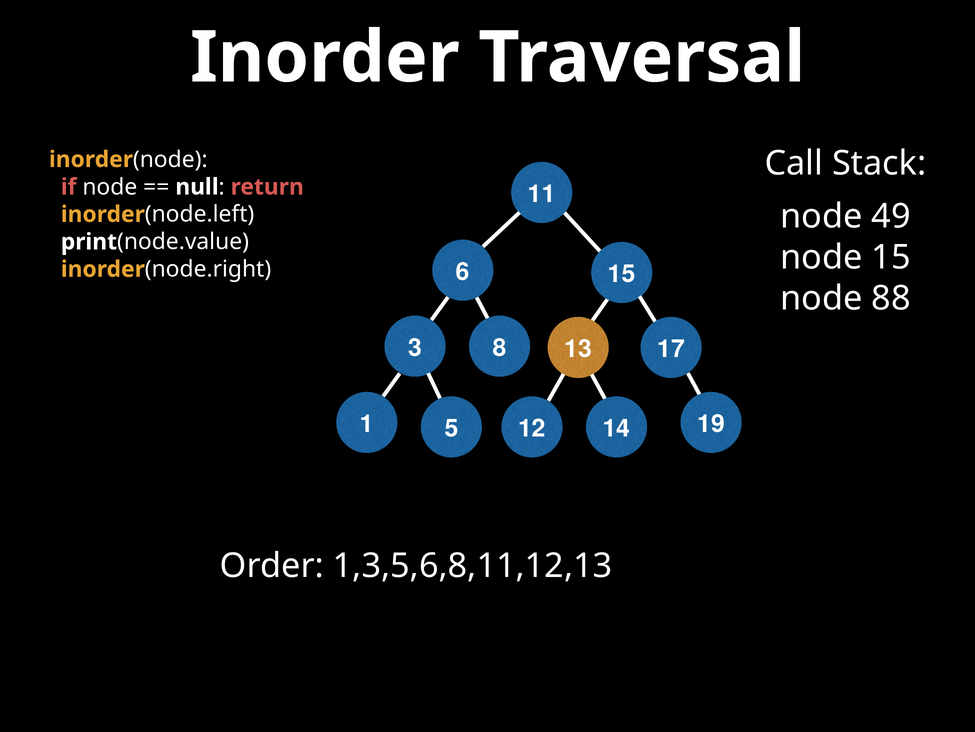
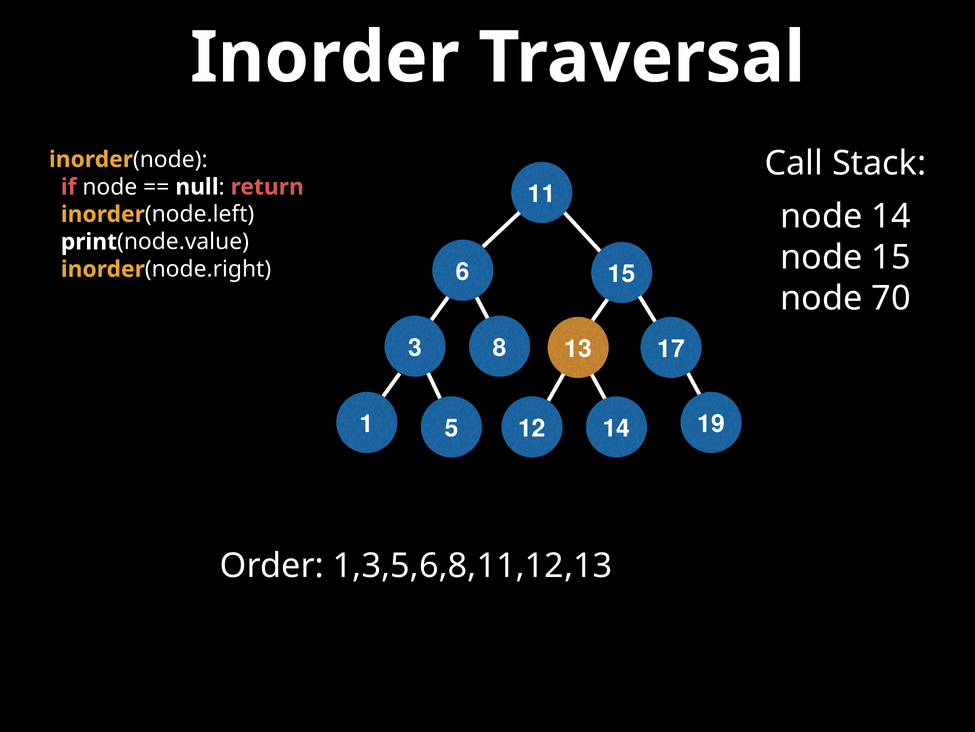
node 49: 49 -> 14 (891, 216)
88: 88 -> 70 (891, 298)
